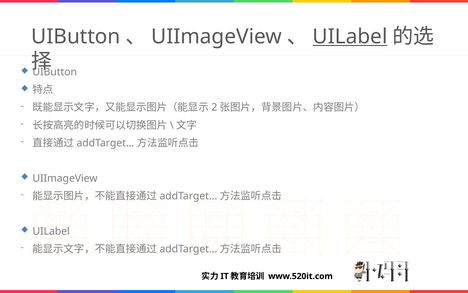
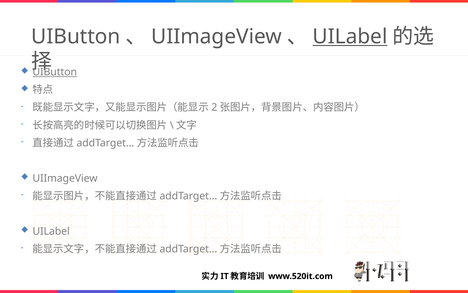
UIButton underline: none -> present (55, 72)
